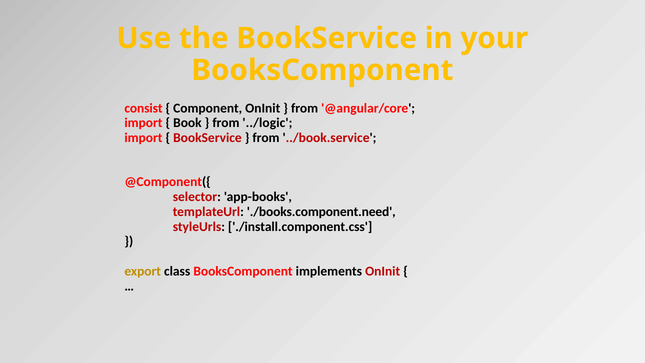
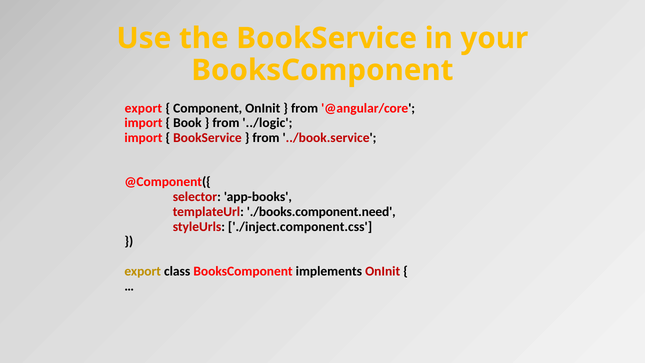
consist: consist -> export (143, 108)
./install.component.css: ./install.component.css -> ./inject.component.css (300, 226)
